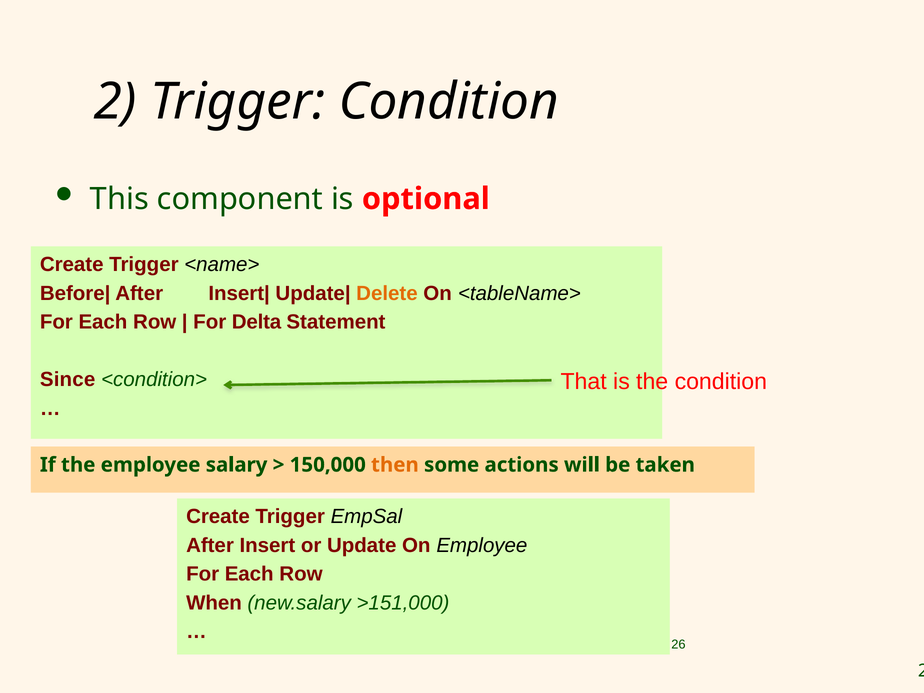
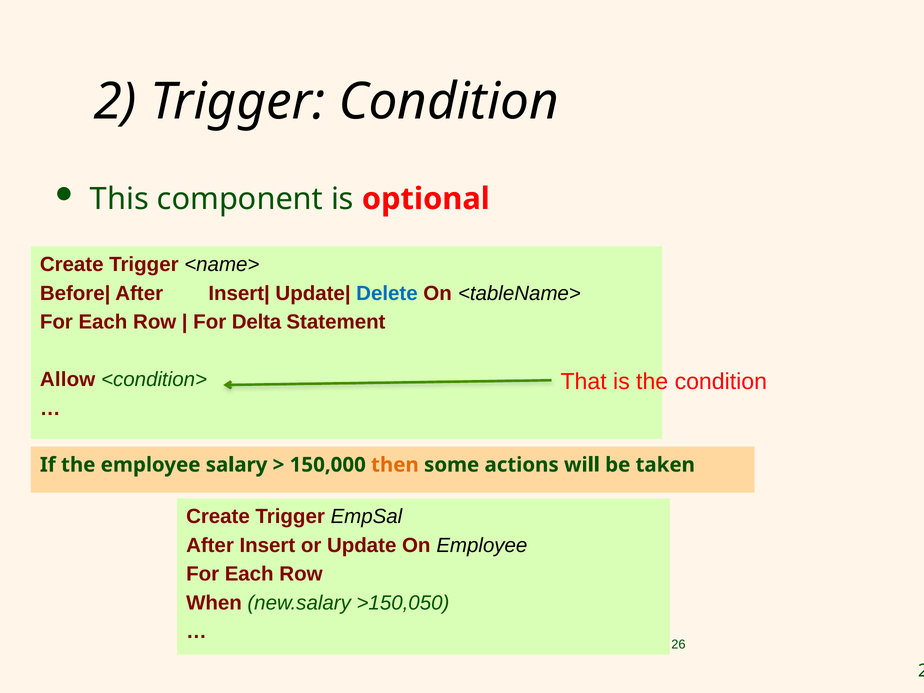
Delete colour: orange -> blue (387, 293)
Since: Since -> Allow (68, 380)
>151,000: >151,000 -> >150,050 (403, 603)
